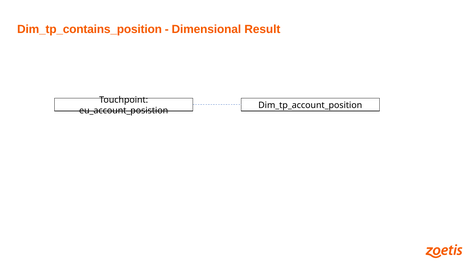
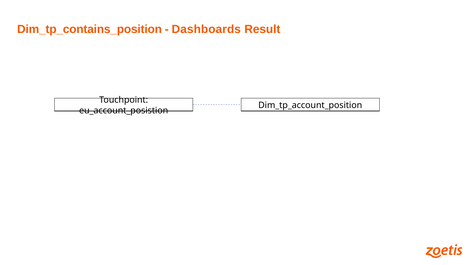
Dimensional: Dimensional -> Dashboards (206, 29)
